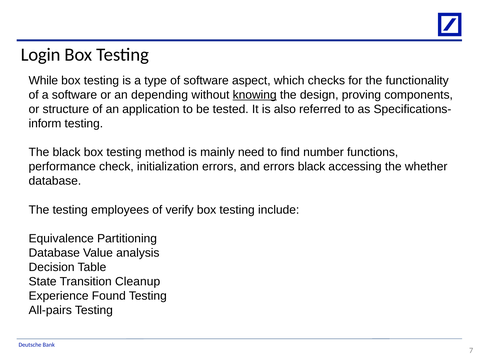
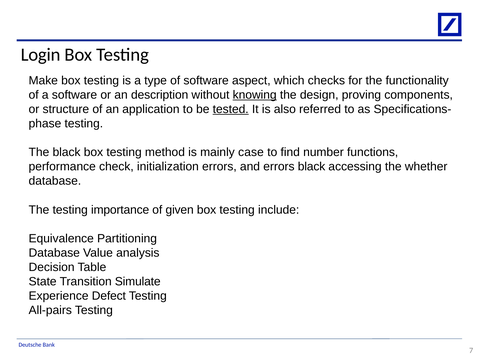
While: While -> Make (43, 81)
depending: depending -> description (160, 95)
tested underline: none -> present (231, 109)
inform: inform -> phase (45, 124)
need: need -> case (251, 152)
employees: employees -> importance (120, 210)
verify: verify -> given (180, 210)
Cleanup: Cleanup -> Simulate (138, 282)
Found: Found -> Defect (109, 296)
